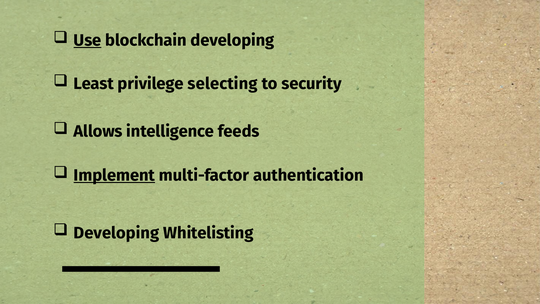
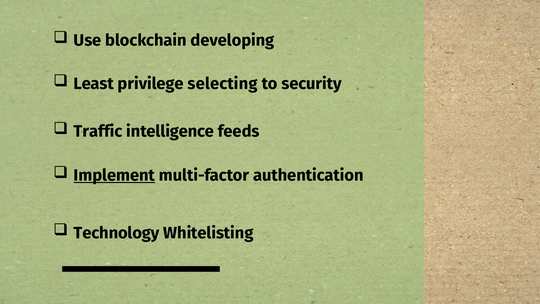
Use underline: present -> none (88, 40)
Allows: Allows -> Traffic (98, 131)
Developing: Developing -> Technology (117, 233)
